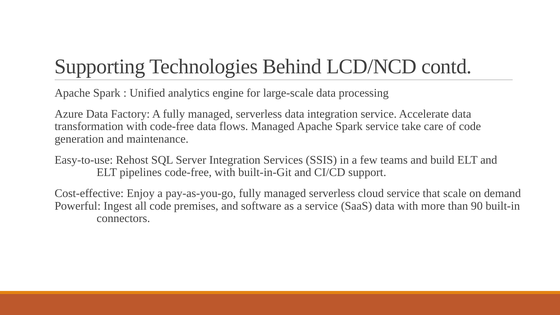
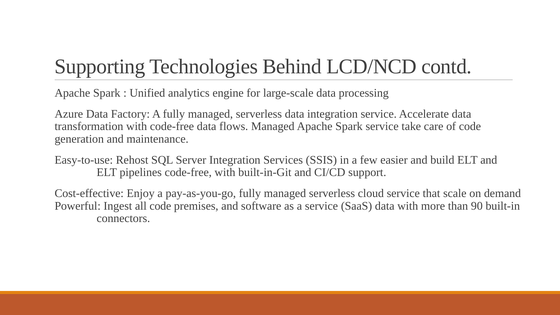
teams: teams -> easier (394, 160)
